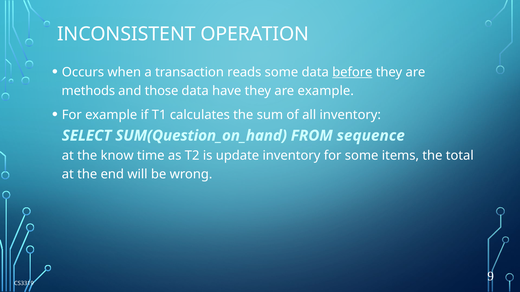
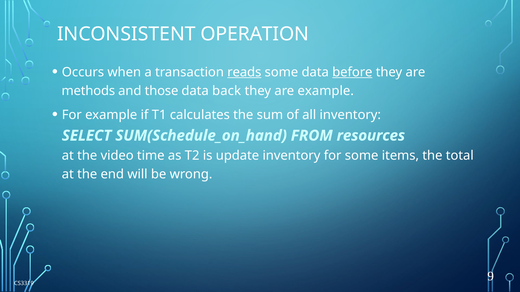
reads underline: none -> present (244, 72)
have: have -> back (227, 91)
SUM(Question_on_hand: SUM(Question_on_hand -> SUM(Schedule_on_hand (201, 136)
sequence: sequence -> resources (371, 136)
know: know -> video (117, 156)
